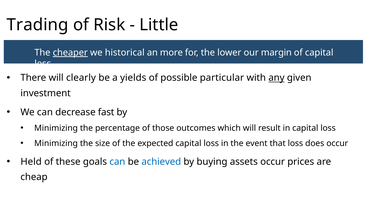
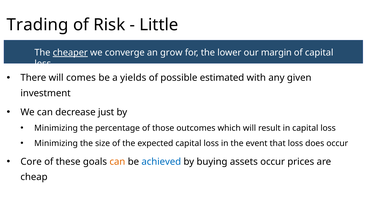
historical: historical -> converge (125, 53)
more: more -> grow (171, 53)
clearly: clearly -> comes (81, 78)
particular: particular -> estimated (222, 78)
any underline: present -> none (276, 78)
fast: fast -> just (106, 112)
Held: Held -> Core (31, 162)
can colour: blue -> orange (117, 162)
